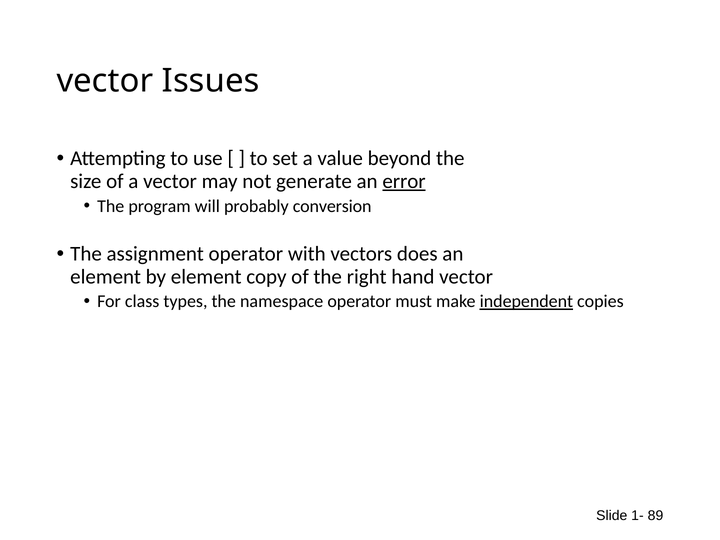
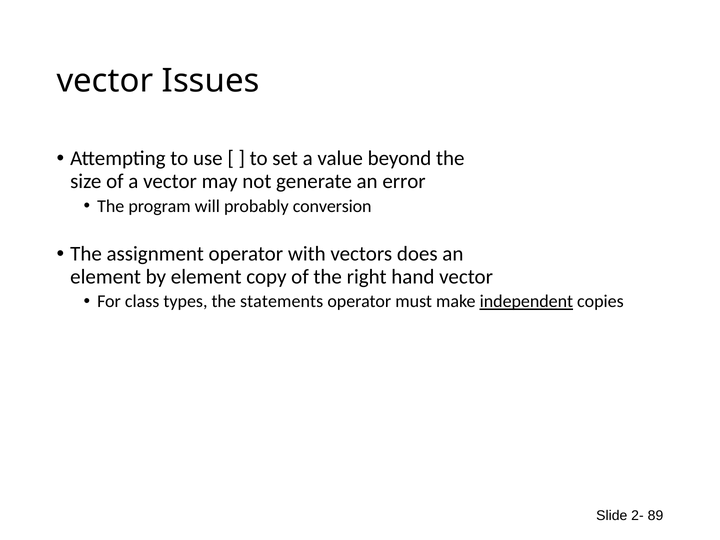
error underline: present -> none (404, 181)
namespace: namespace -> statements (282, 302)
1-: 1- -> 2- (637, 516)
